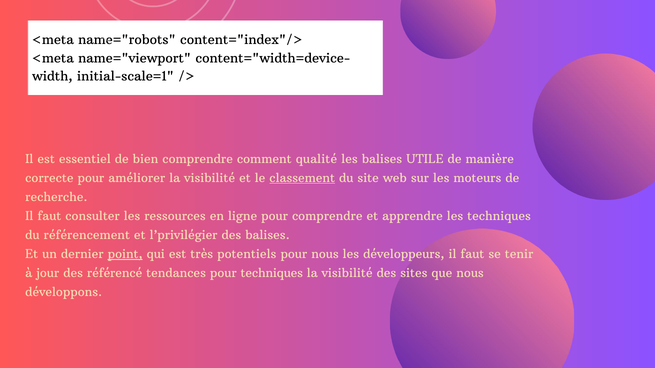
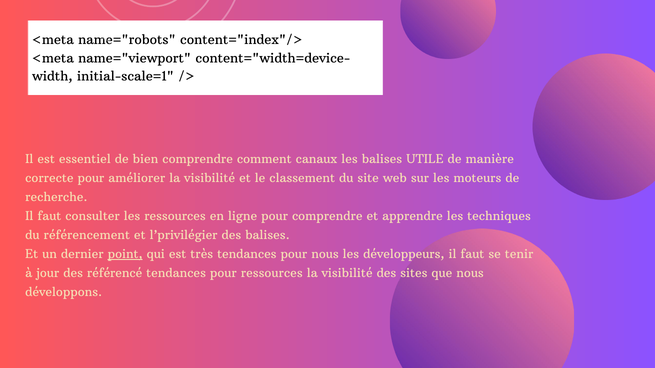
qualité: qualité -> canaux (317, 159)
classement underline: present -> none (302, 178)
très potentiels: potentiels -> tendances (247, 254)
pour techniques: techniques -> ressources (272, 274)
